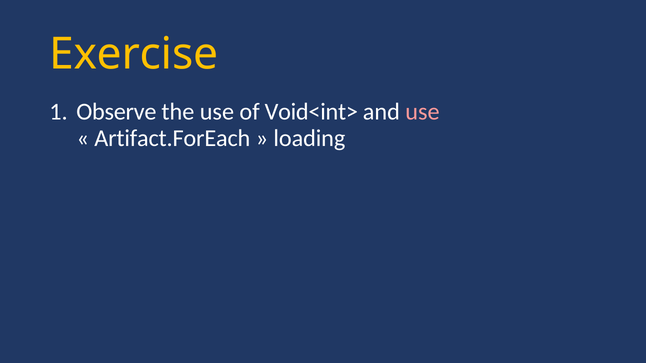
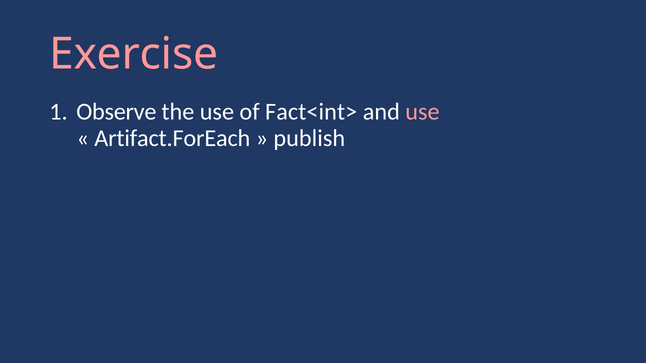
Exercise colour: yellow -> pink (134, 54)
Void<int>: Void<int> -> Fact<int> (311, 112)
loading: loading -> publish (309, 138)
